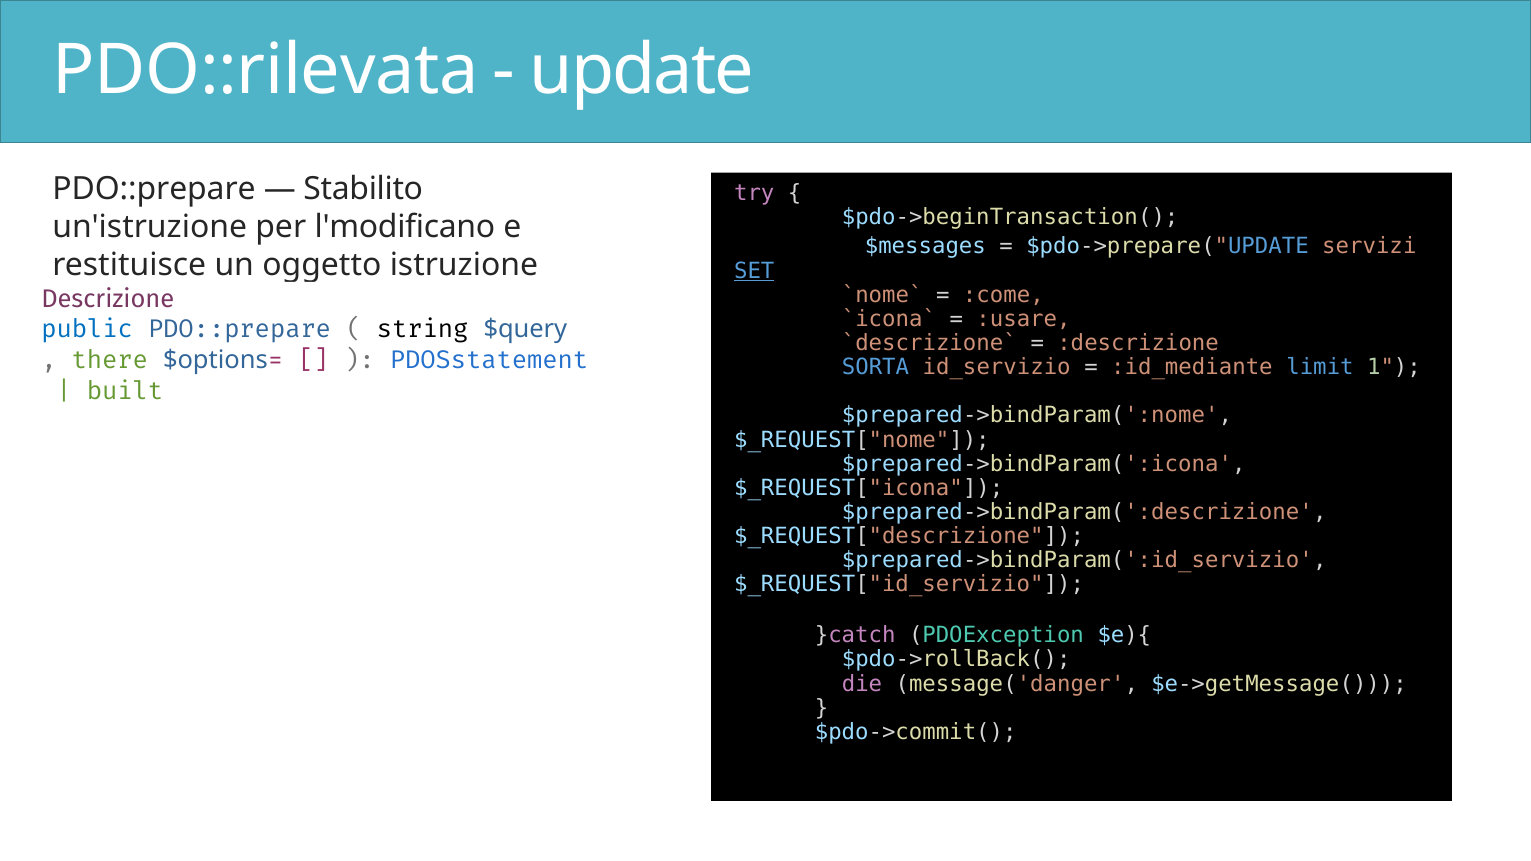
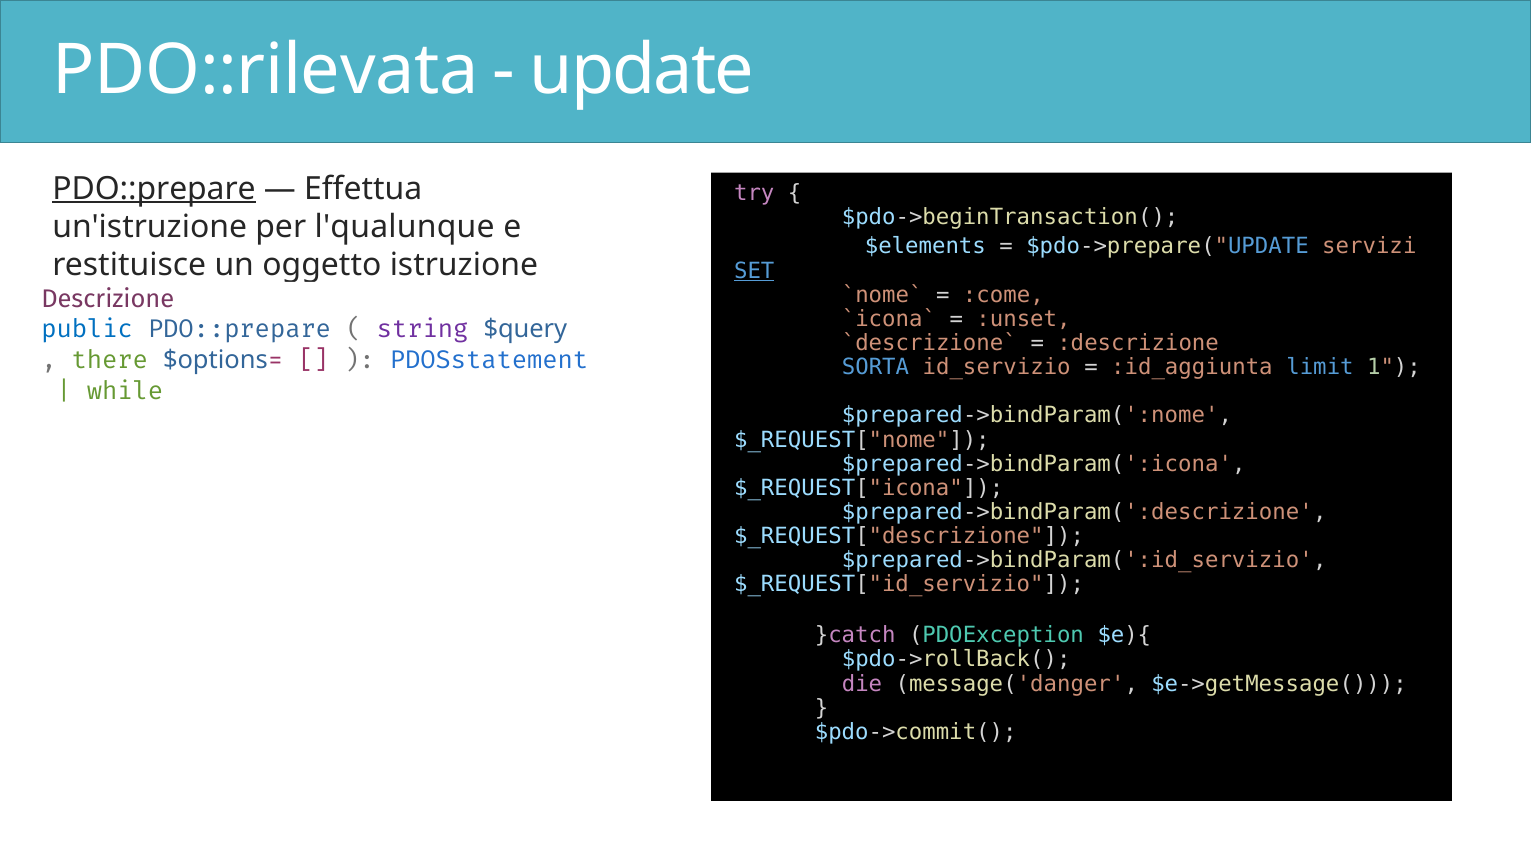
PDO::prepare underline: none -> present (154, 189)
Stabilito: Stabilito -> Effettua (363, 189)
l'modificano: l'modificano -> l'qualunque (405, 227)
$messages: $messages -> $elements (925, 246)
:usare: :usare -> :unset (1023, 319)
string colour: black -> purple (423, 330)
:id_mediante: :id_mediante -> :id_aggiunta (1192, 367)
built: built -> while (125, 391)
